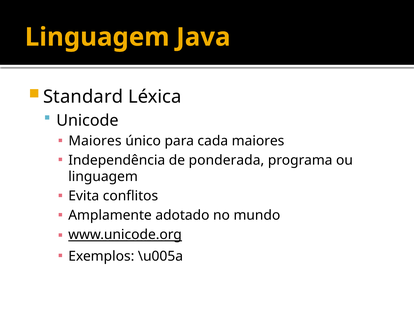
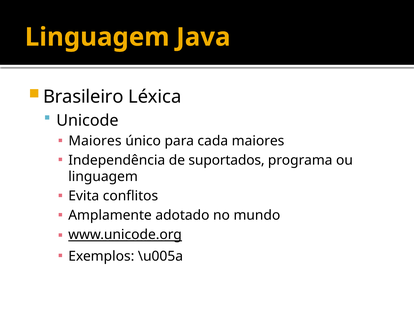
Standard: Standard -> Brasileiro (83, 97)
ponderada: ponderada -> suportados (227, 160)
